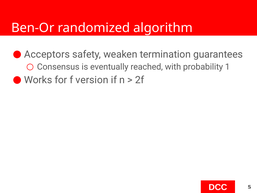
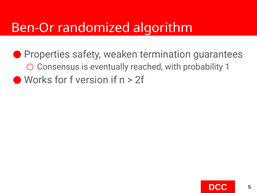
Acceptors: Acceptors -> Properties (47, 54)
